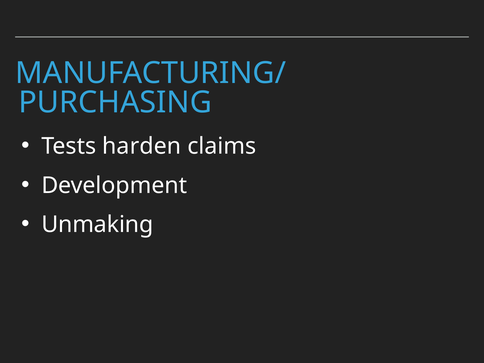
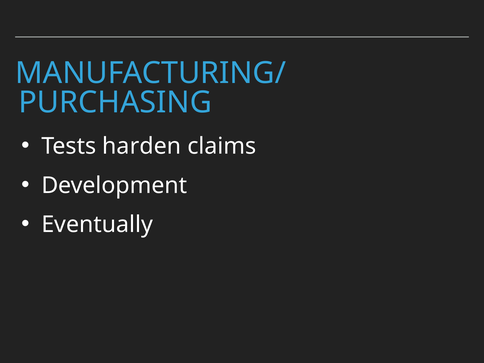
Unmaking: Unmaking -> Eventually (97, 225)
